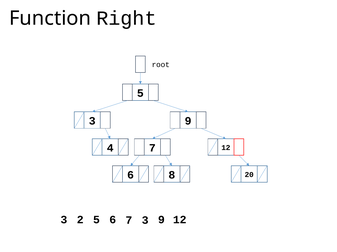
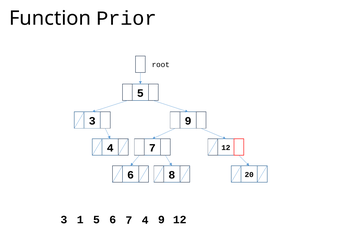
Right: Right -> Prior (126, 18)
2: 2 -> 1 (80, 220)
7 3: 3 -> 4 (145, 221)
